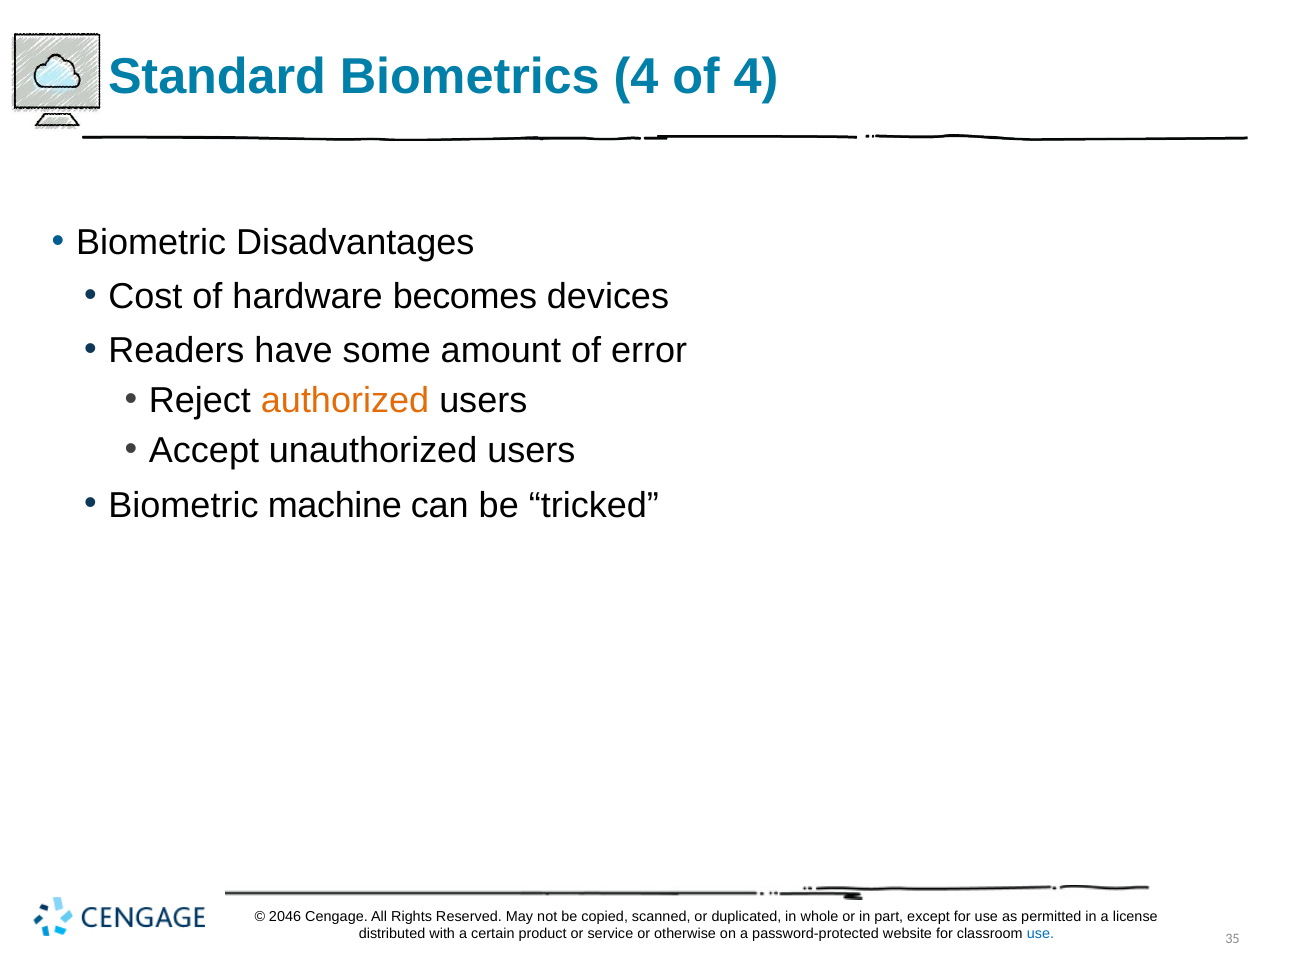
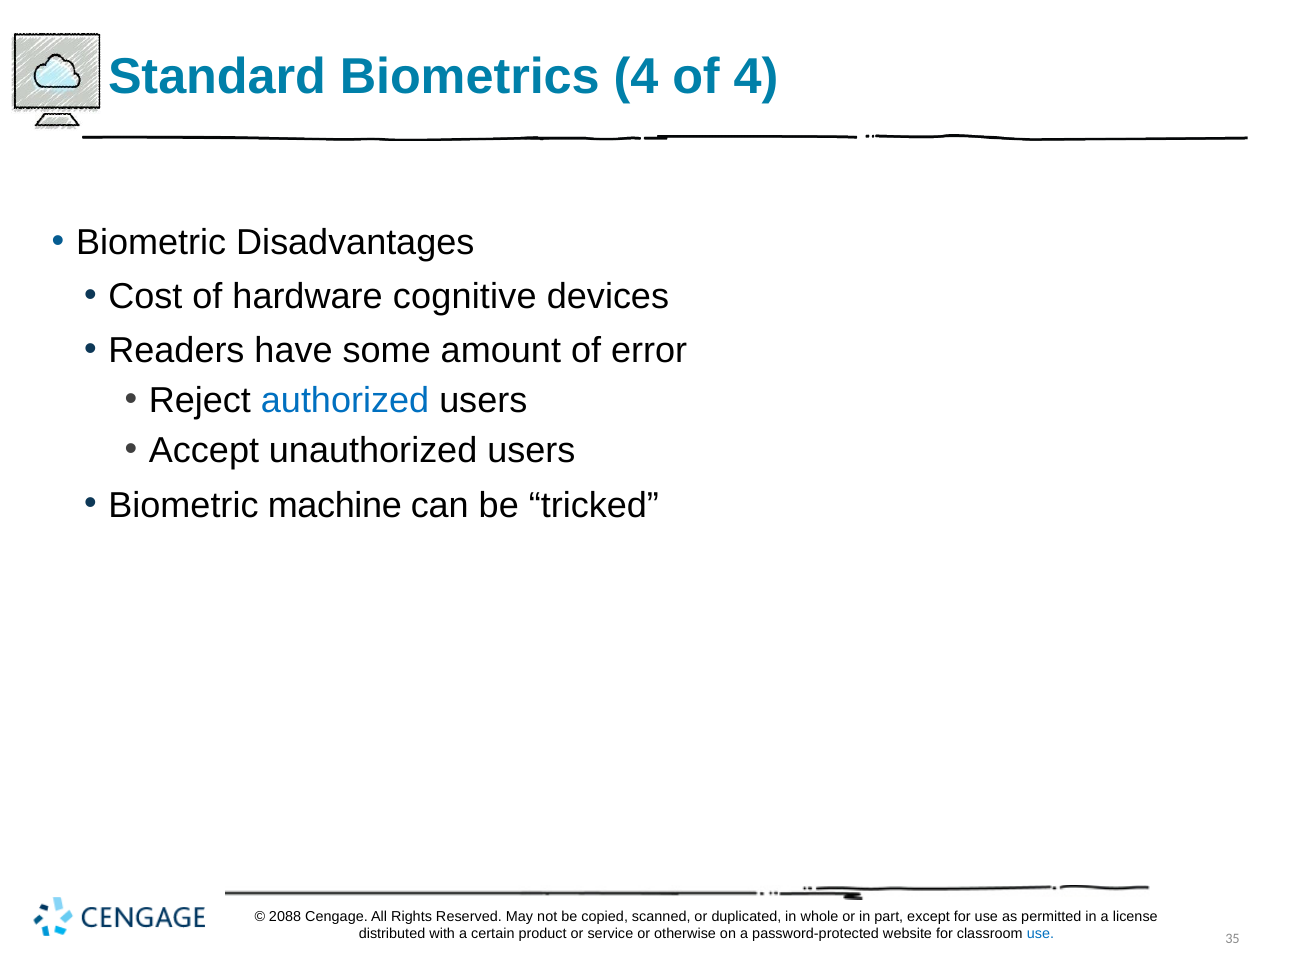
becomes: becomes -> cognitive (465, 296)
authorized colour: orange -> blue (345, 401)
2046: 2046 -> 2088 (285, 917)
